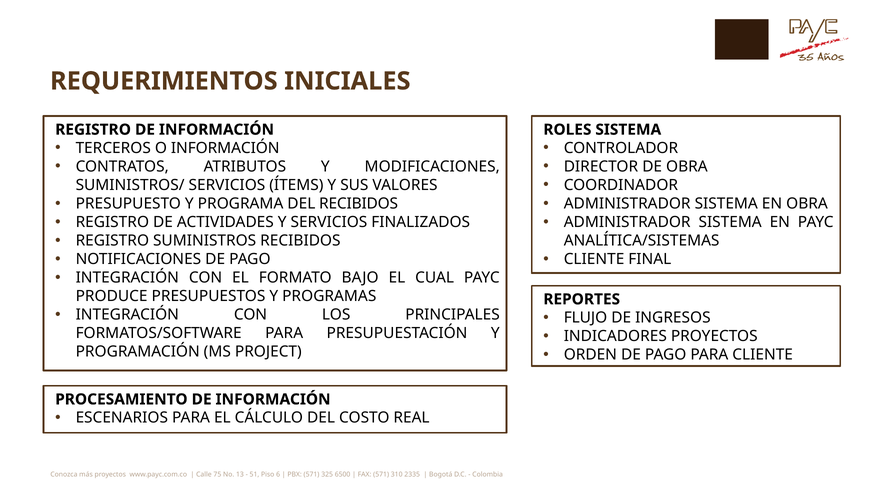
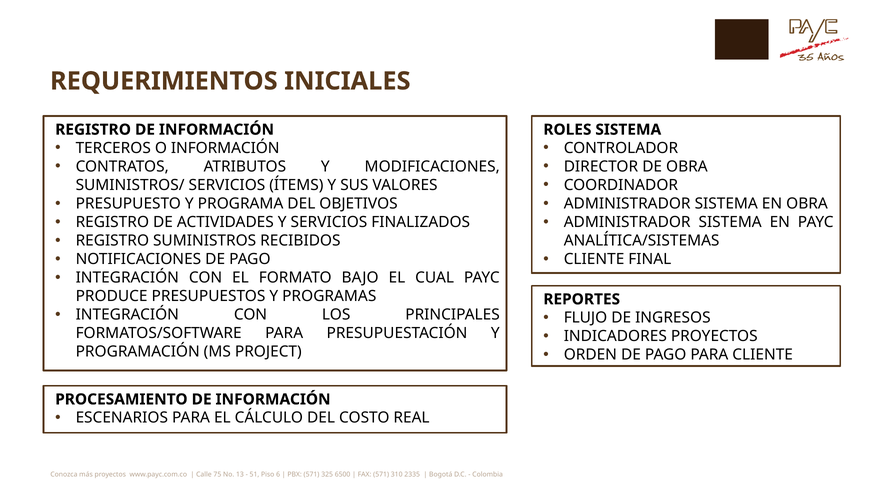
DEL RECIBIDOS: RECIBIDOS -> OBJETIVOS (359, 204)
